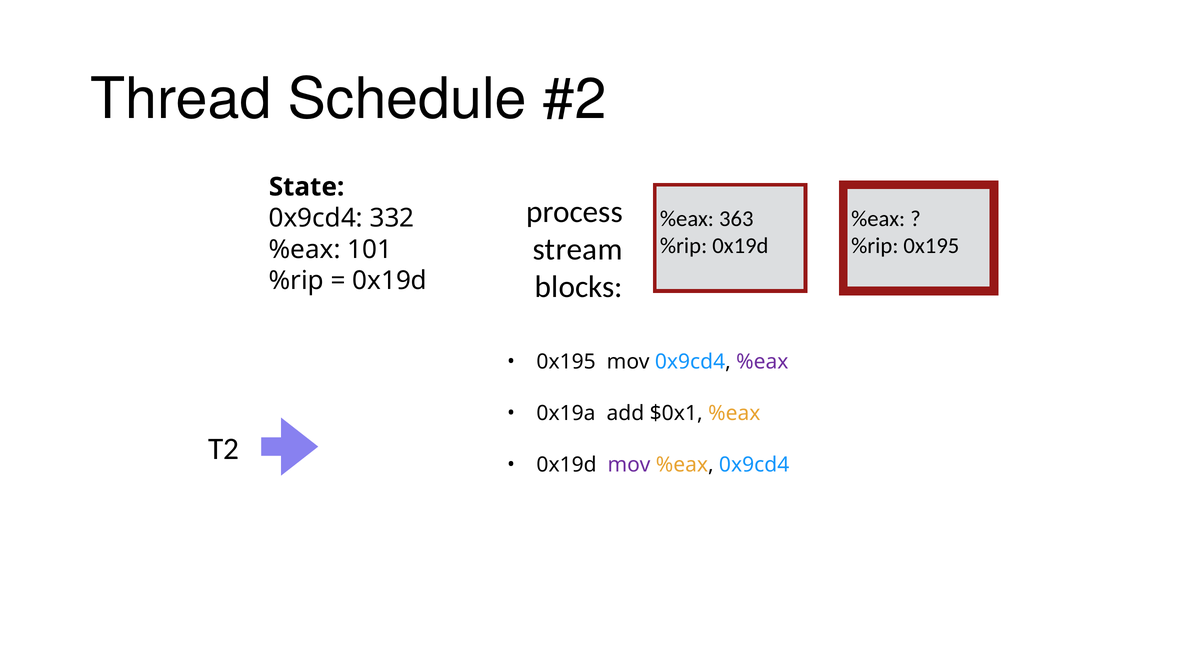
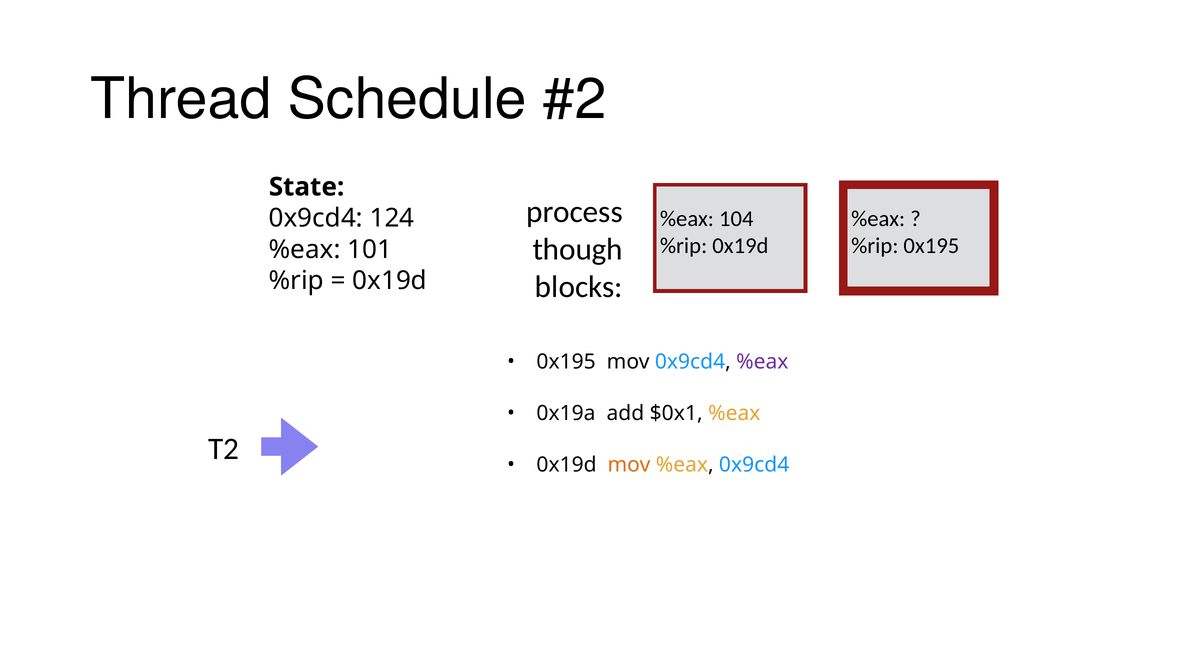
363: 363 -> 104 (736, 219)
332: 332 -> 124 (392, 218)
stream: stream -> though (578, 250)
mov colour: purple -> orange (629, 465)
